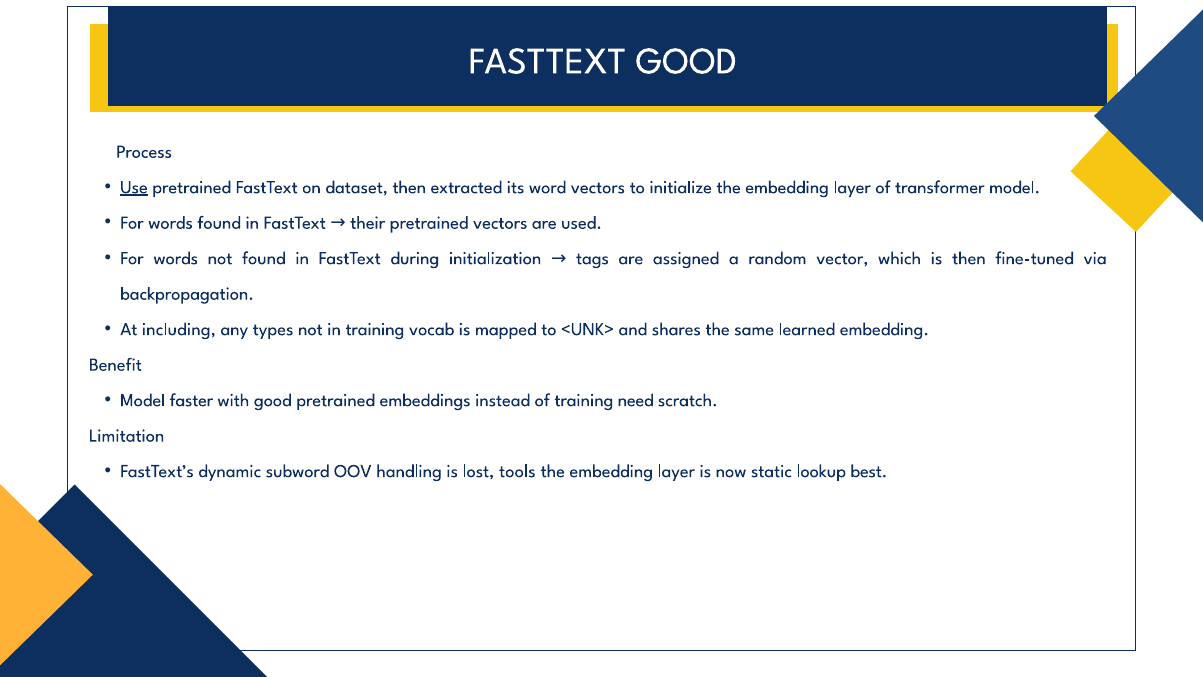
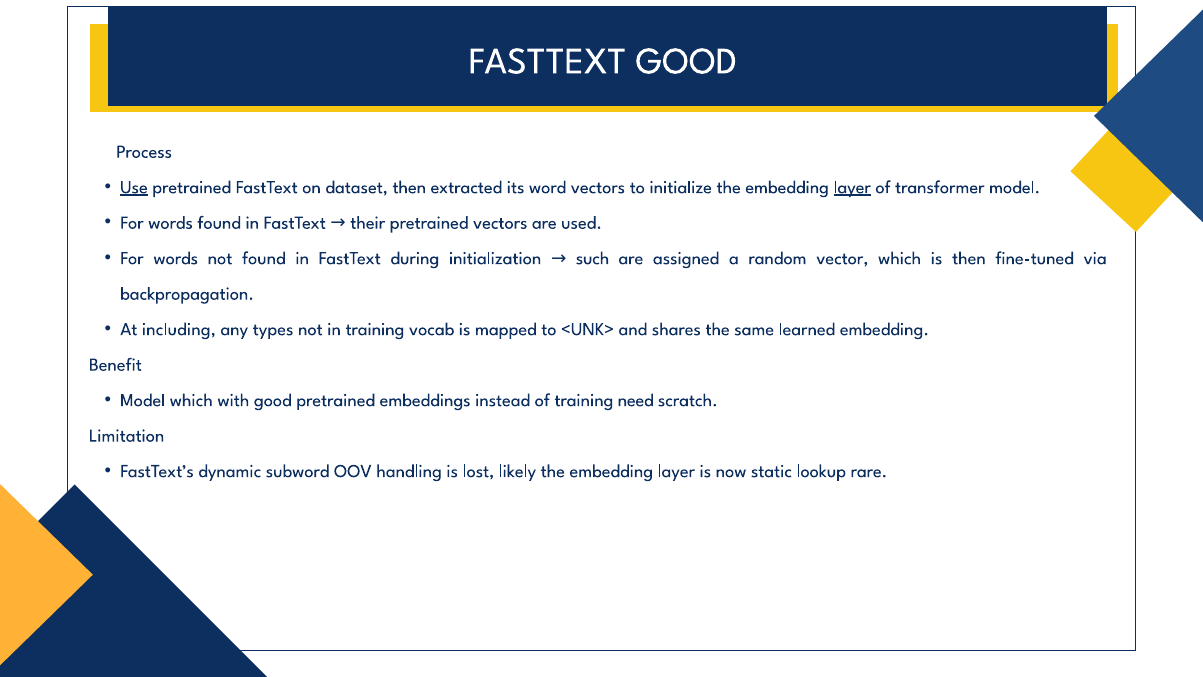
layer underline: none -> present (852, 187)
tags: tags -> such (593, 258)
Model faster: faster -> which (191, 400)
tools: tools -> likely (517, 471)
best: best -> rare (869, 471)
